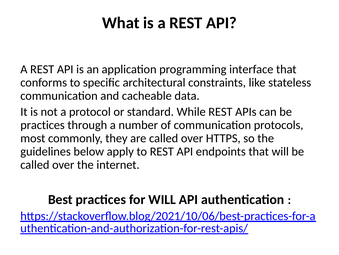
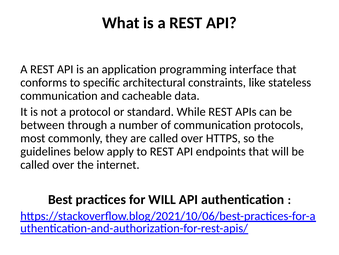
practices: practices -> between (42, 125)
